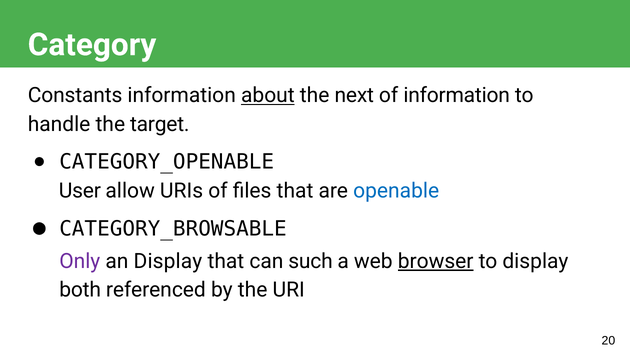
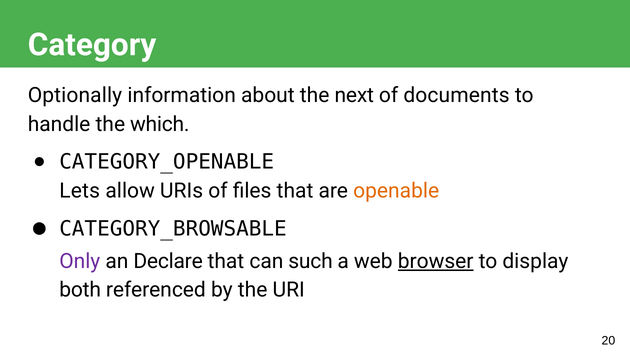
Constants: Constants -> Optionally (75, 96)
about underline: present -> none (268, 96)
of information: information -> documents (457, 96)
target: target -> which (160, 125)
User: User -> Lets (80, 191)
openable colour: blue -> orange (396, 191)
an Display: Display -> Declare (168, 261)
